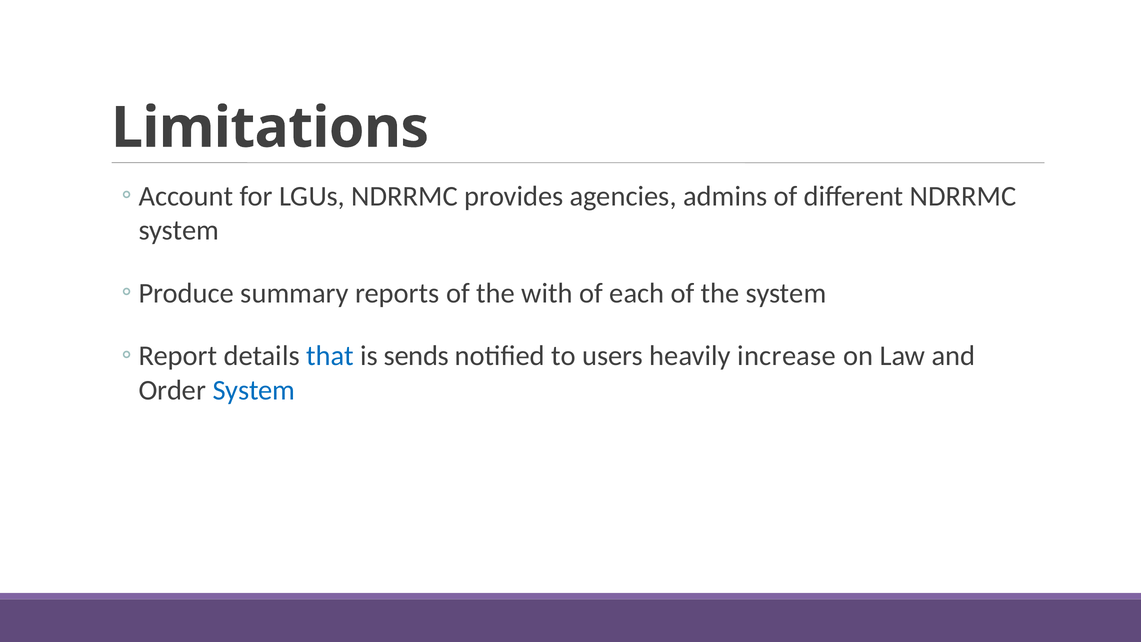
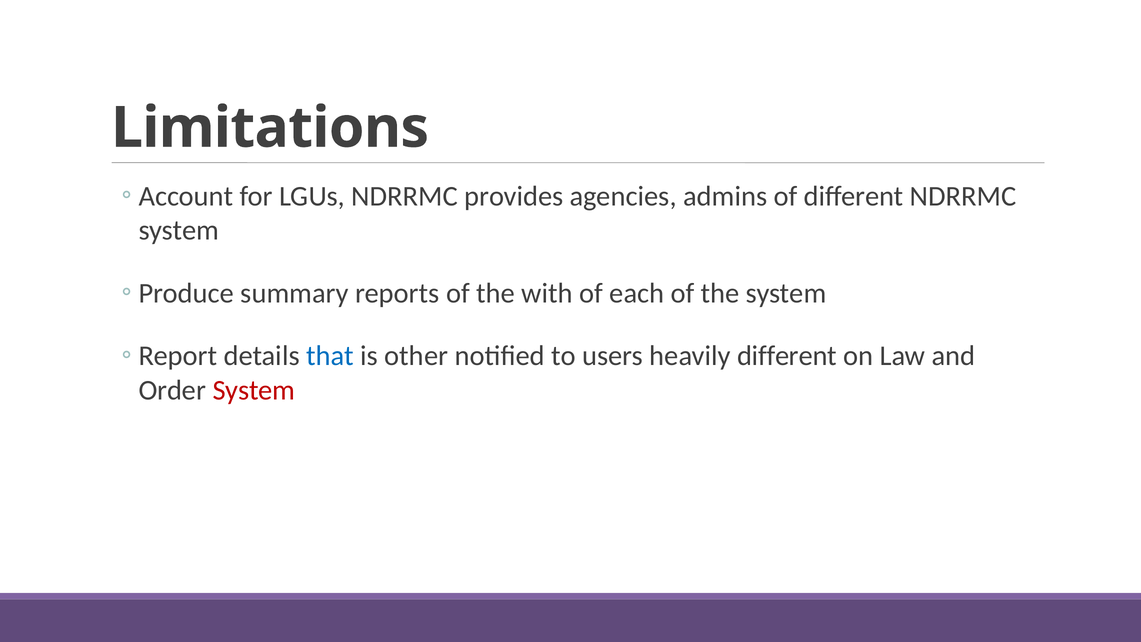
sends: sends -> other (416, 356)
heavily increase: increase -> different (787, 356)
System colour: blue -> red (254, 390)
